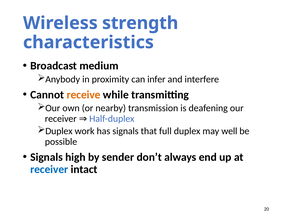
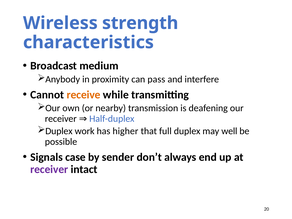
infer: infer -> pass (156, 79)
has signals: signals -> higher (125, 131)
high: high -> case (75, 157)
receiver colour: blue -> purple (49, 169)
